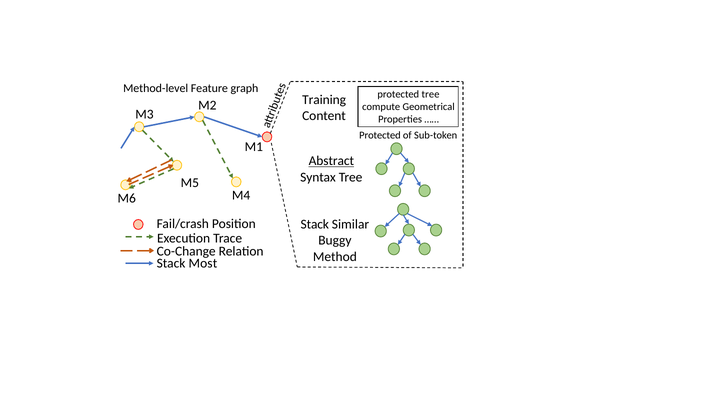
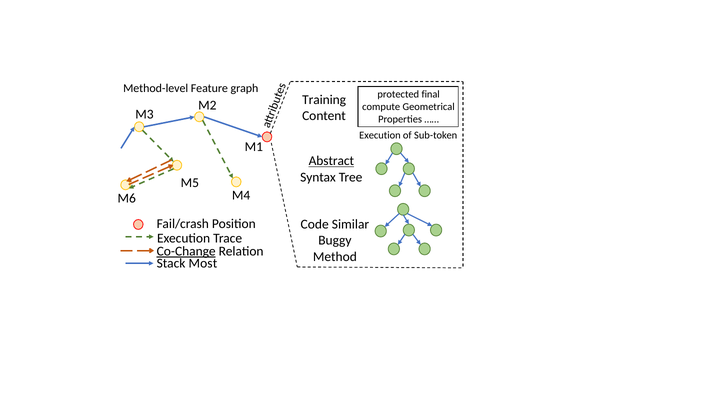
protected tree: tree -> final (431, 94)
Protected: Protected -> Execution (380, 135)
Stack: Stack -> Code (315, 224)
Co-Change underline: none -> present (186, 251)
